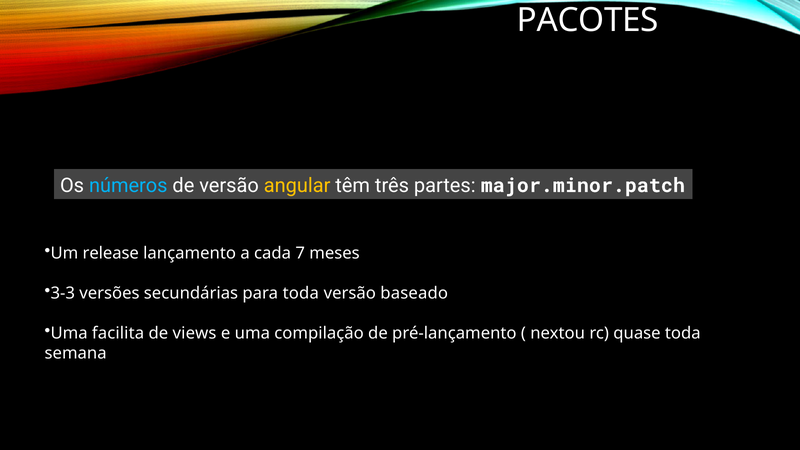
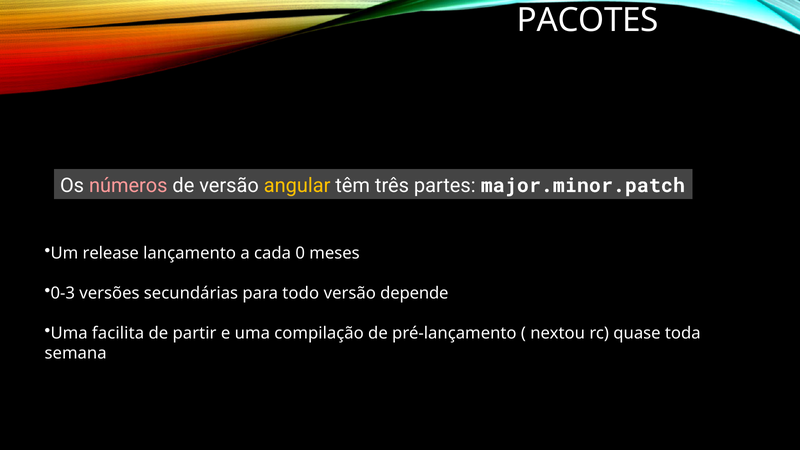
números colour: light blue -> pink (128, 185)
7: 7 -> 0 (300, 253)
3-3: 3-3 -> 0-3 (63, 293)
para toda: toda -> todo (301, 293)
baseado: baseado -> depende (414, 293)
views: views -> partir (195, 333)
